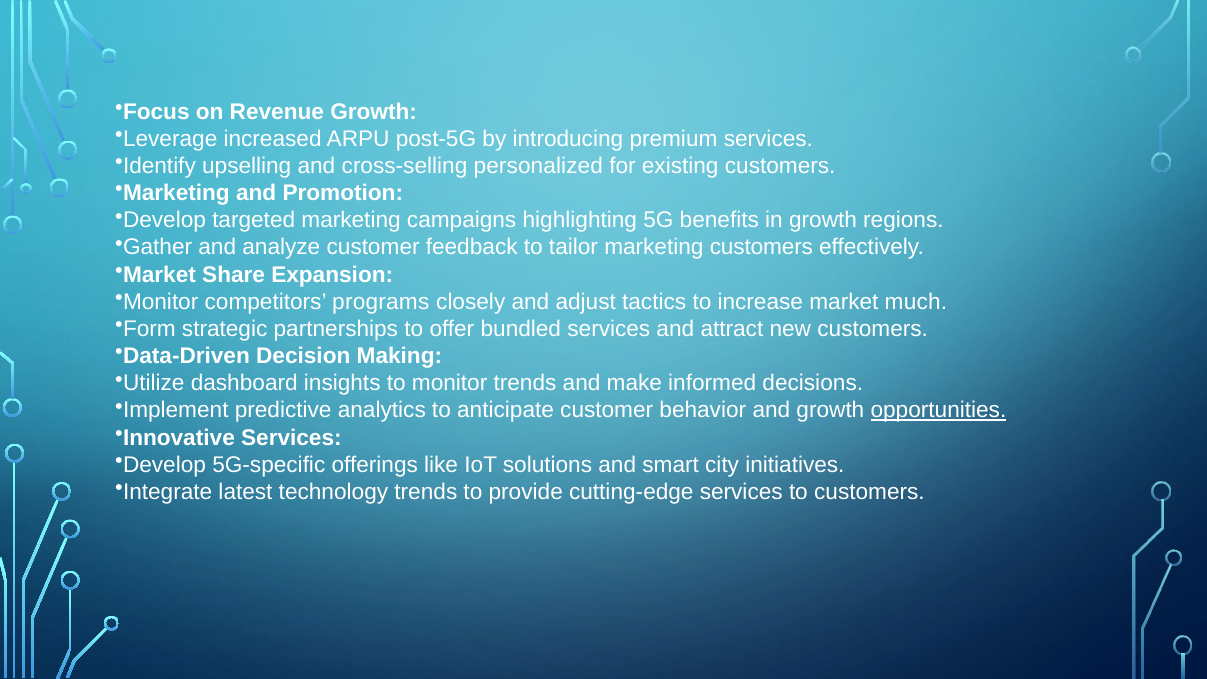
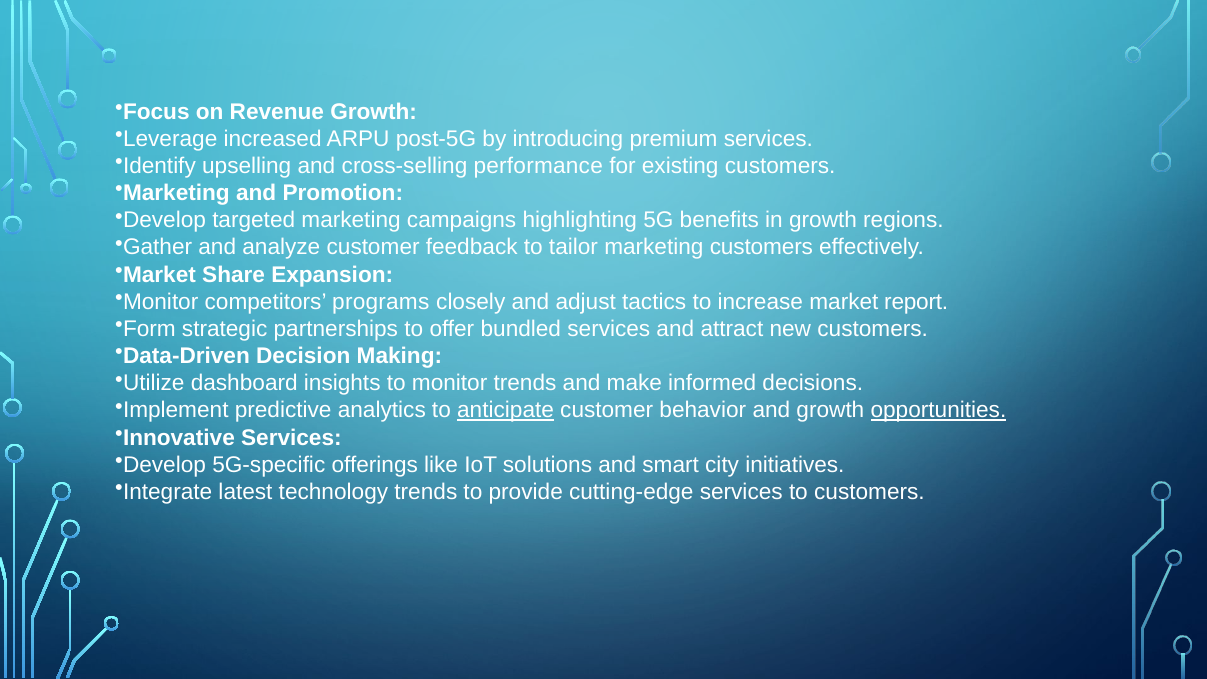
personalized: personalized -> performance (538, 166)
much: much -> report (916, 302)
anticipate underline: none -> present (506, 410)
